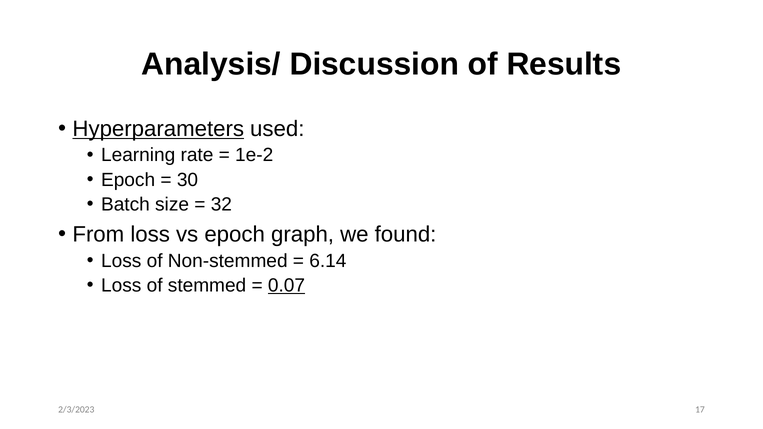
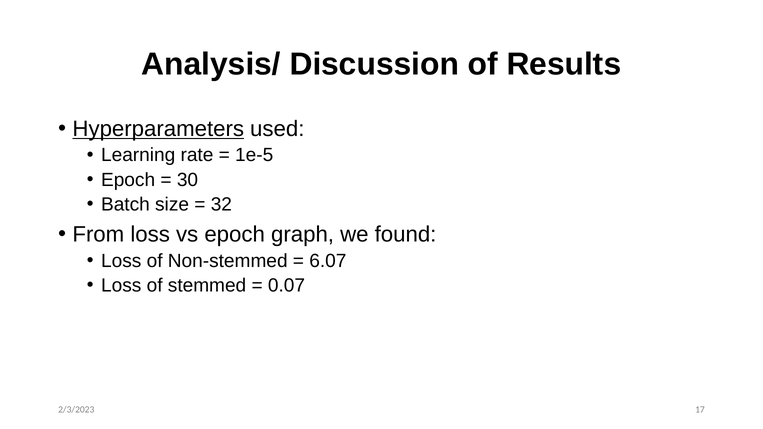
1e-2: 1e-2 -> 1e-5 (254, 155)
6.14: 6.14 -> 6.07 (328, 261)
0.07 underline: present -> none (286, 285)
